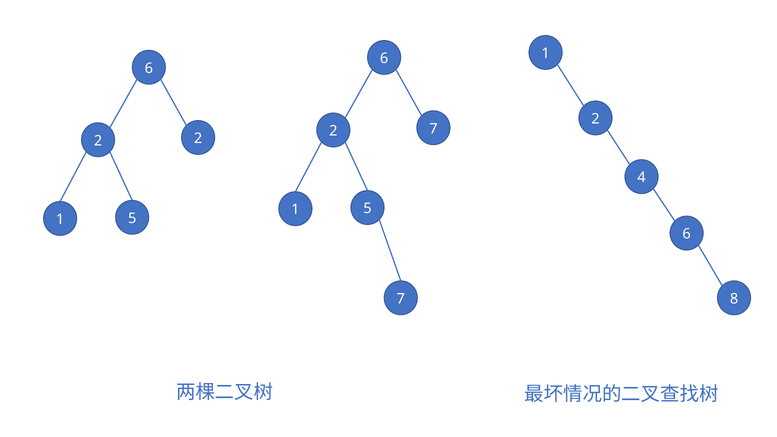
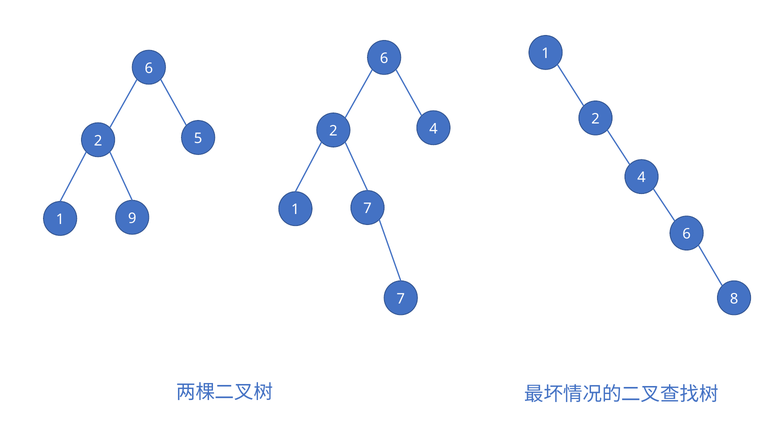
2 7: 7 -> 4 (433, 129)
2 2: 2 -> 5 (198, 138)
5: 5 -> 7 (367, 209)
5: 5 -> 9 (132, 218)
